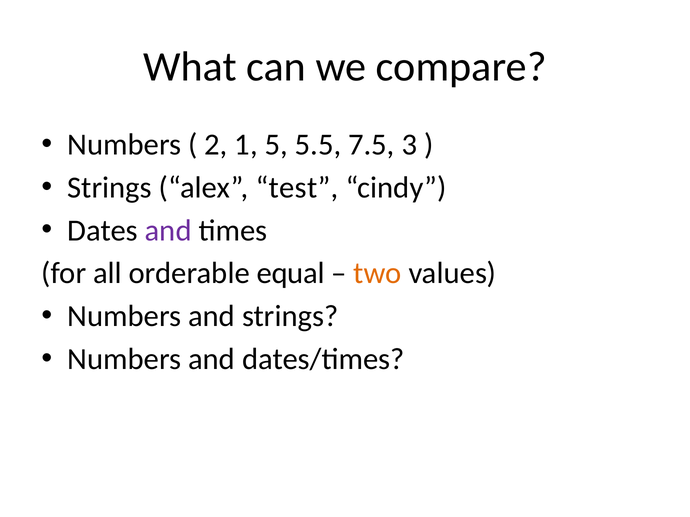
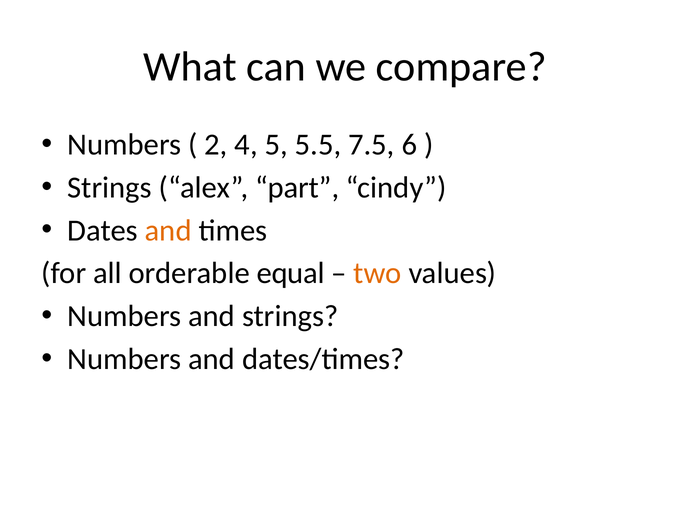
1: 1 -> 4 (246, 145)
3: 3 -> 6 (409, 145)
test: test -> part (297, 188)
and colour: purple -> orange (168, 231)
